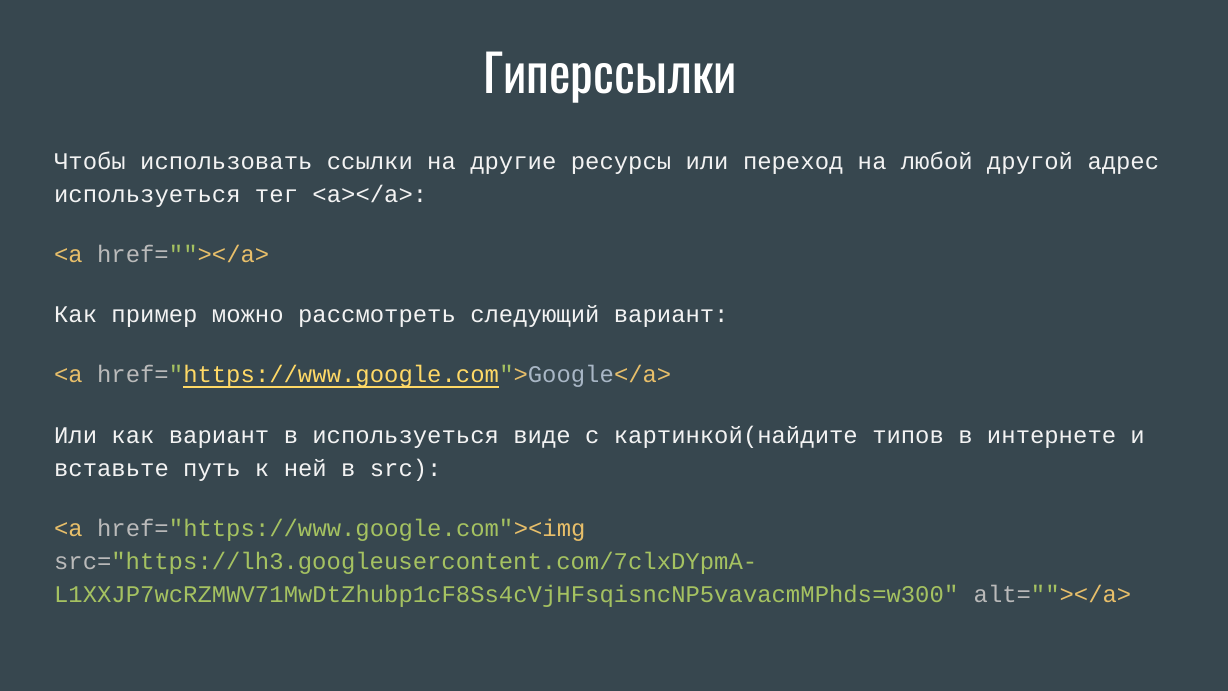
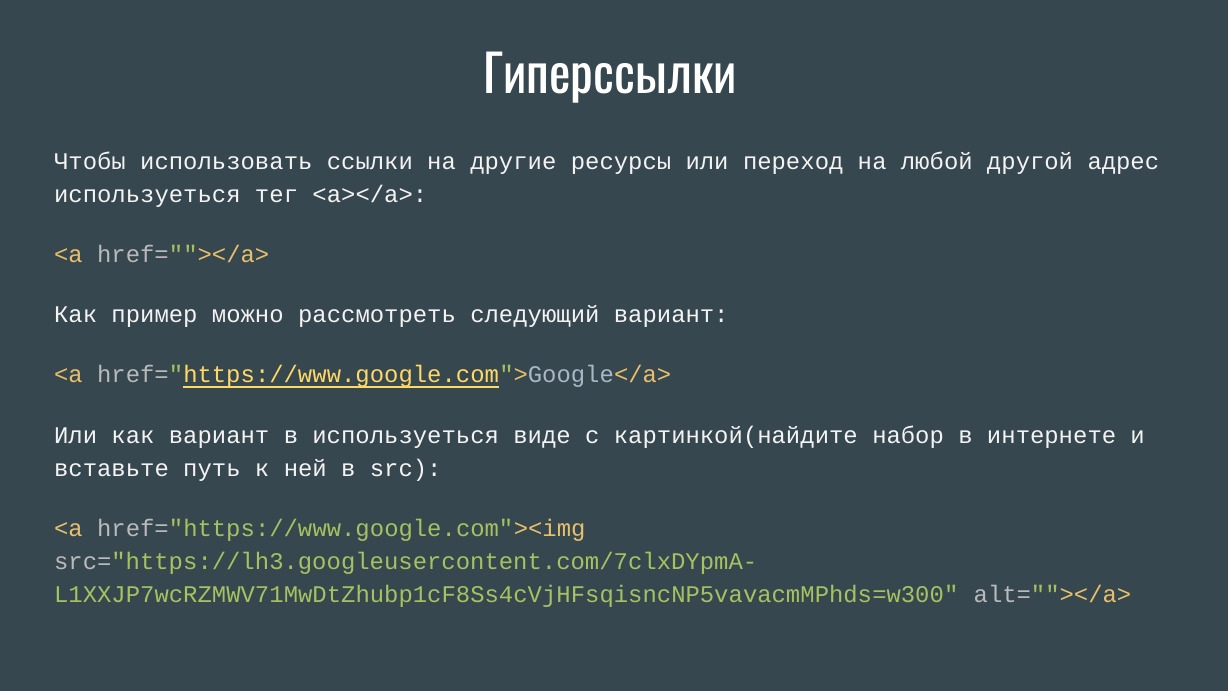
типов: типов -> набор (908, 435)
